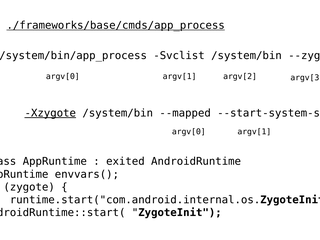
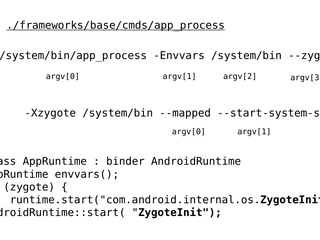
Svclist: Svclist -> Envvars (179, 56)
Xzygote underline: present -> none (50, 113)
exited: exited -> binder (125, 161)
